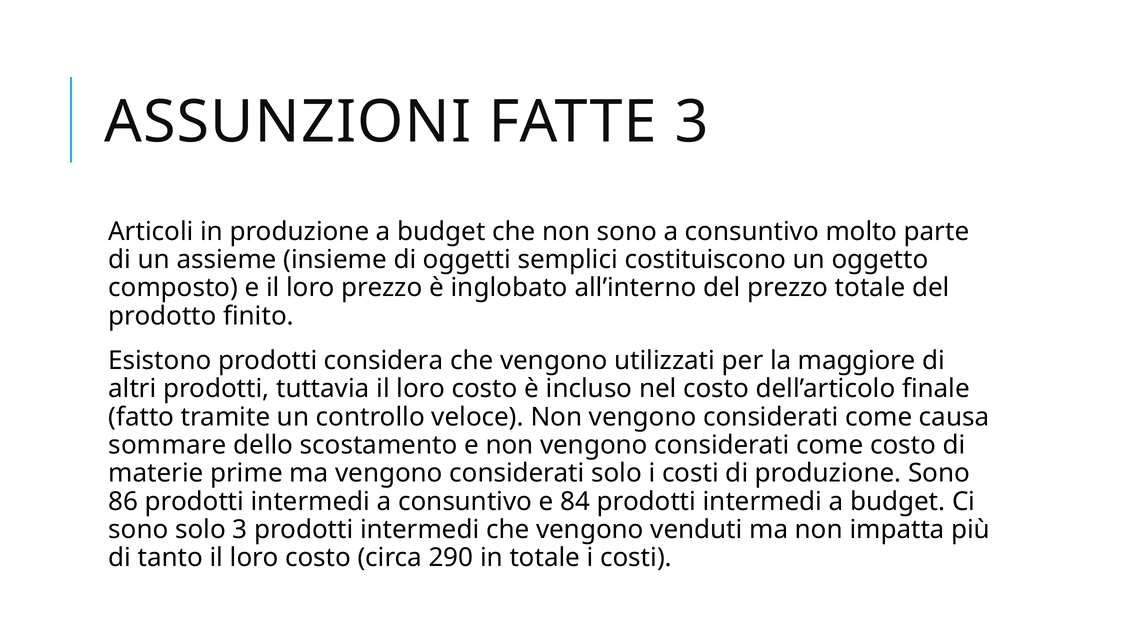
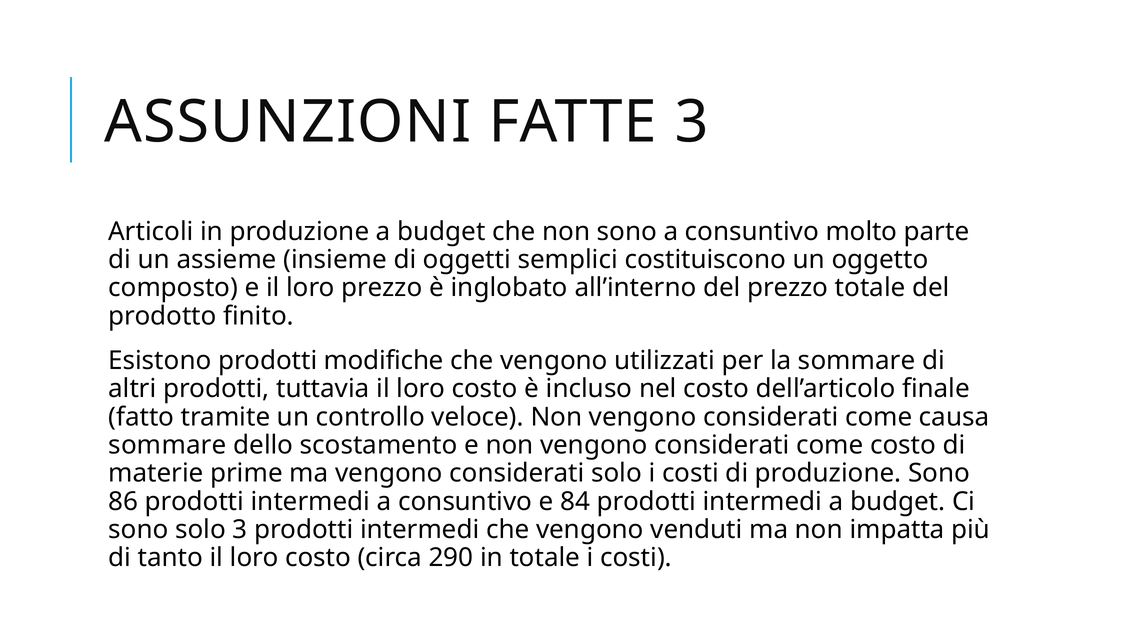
considera: considera -> modifiche (384, 361)
la maggiore: maggiore -> sommare (857, 361)
